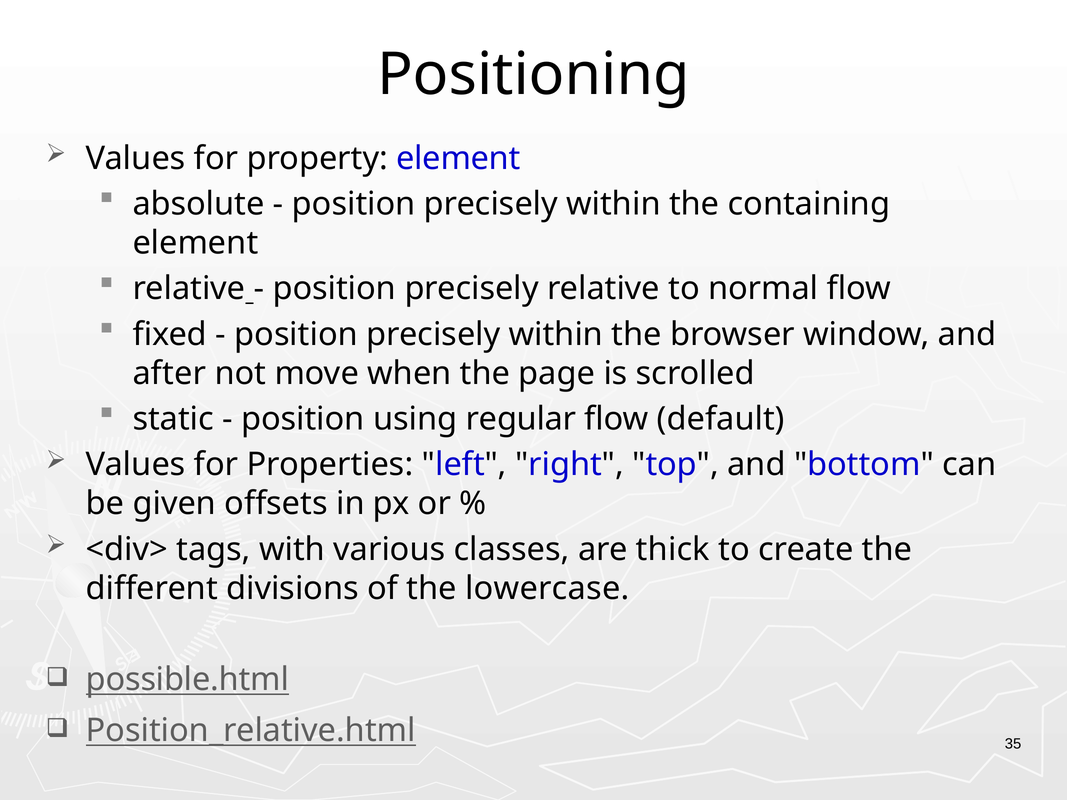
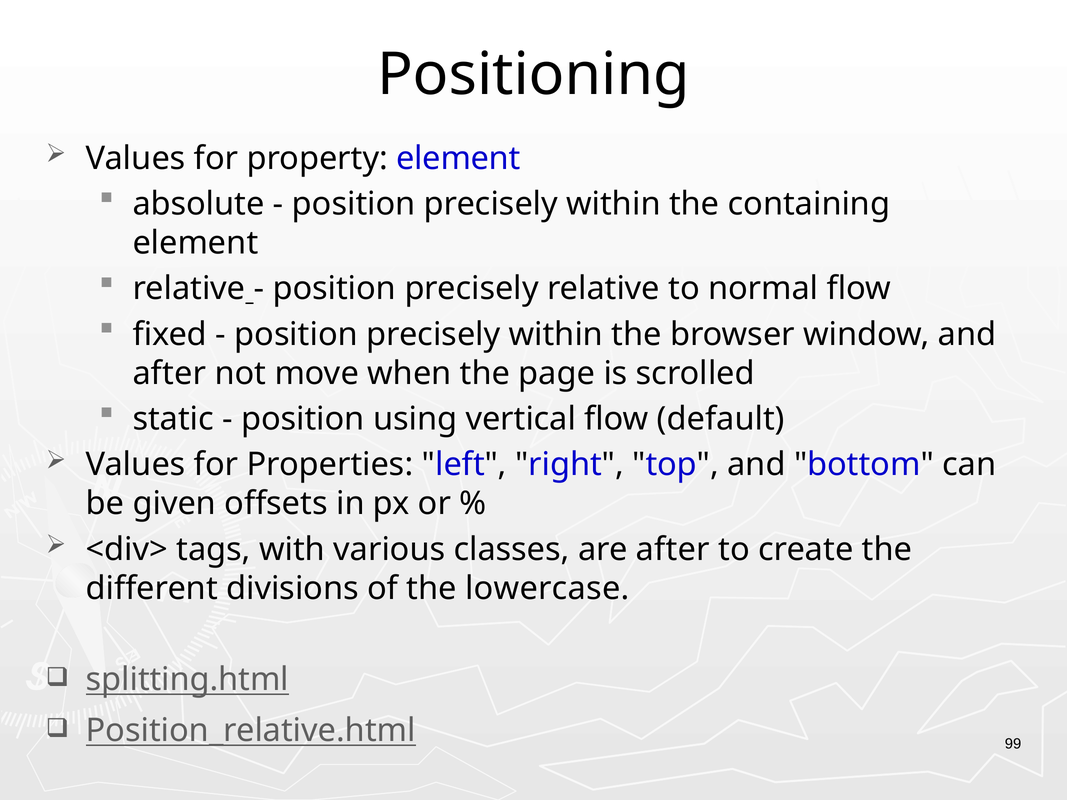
regular: regular -> vertical (521, 419)
are thick: thick -> after (673, 549)
possible.html: possible.html -> splitting.html (187, 680)
35: 35 -> 99 (1013, 744)
